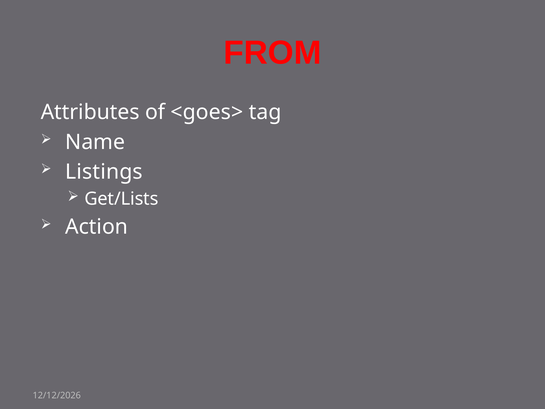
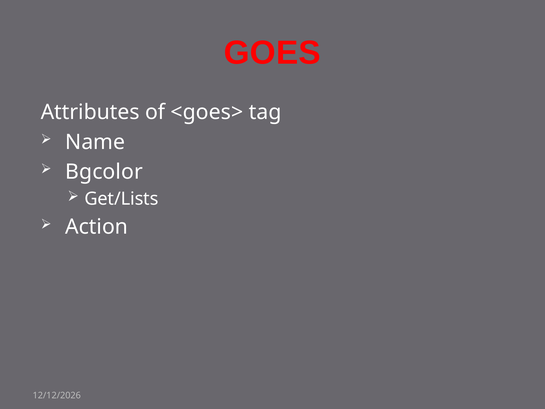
FROM: FROM -> GOES (272, 53)
Listings: Listings -> Bgcolor (104, 172)
